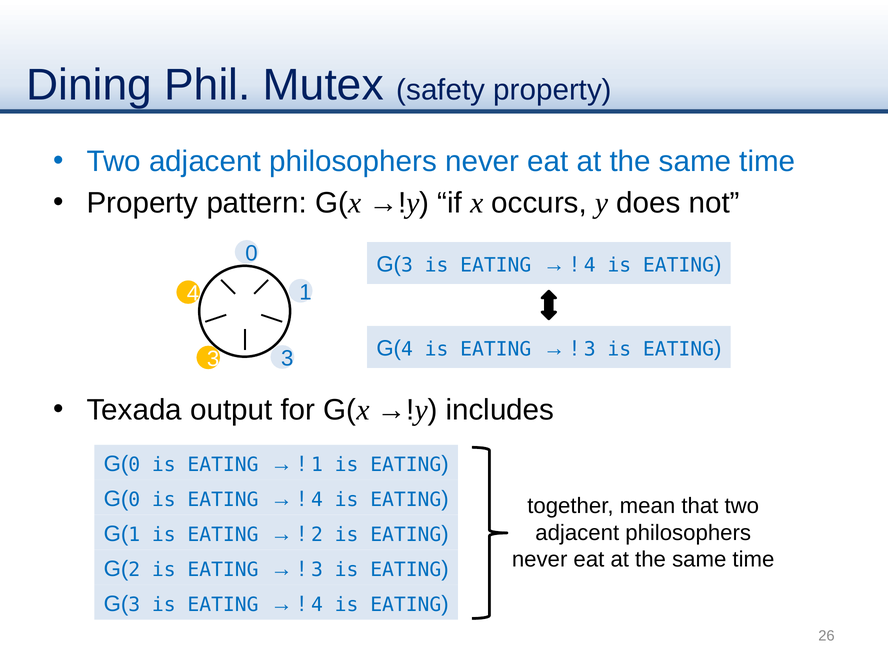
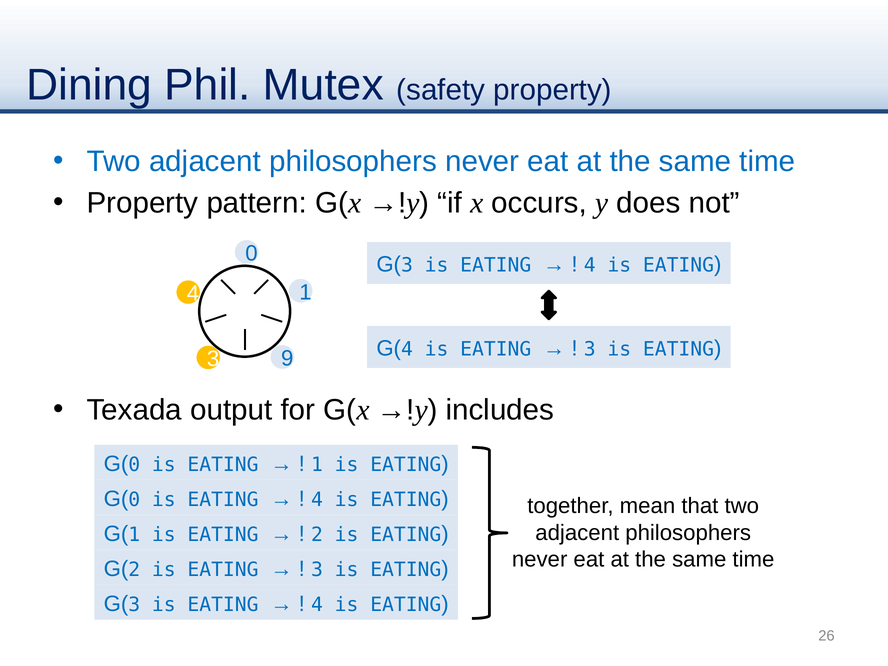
3 3: 3 -> 9 (287, 359)
